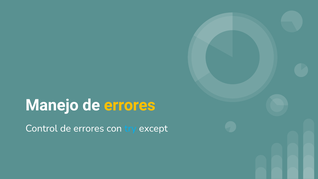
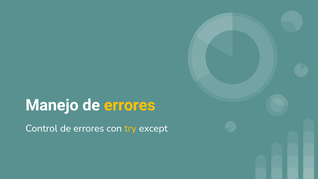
try colour: light blue -> yellow (130, 128)
